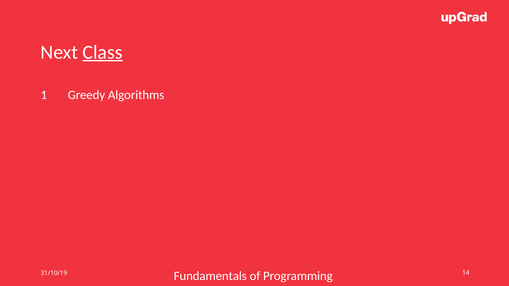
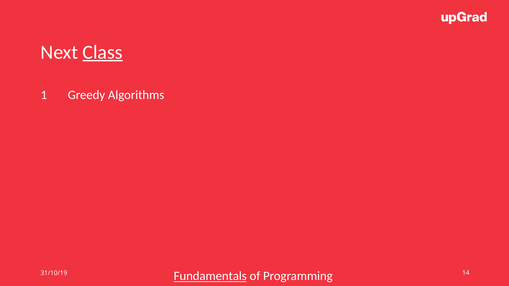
Fundamentals underline: none -> present (210, 276)
